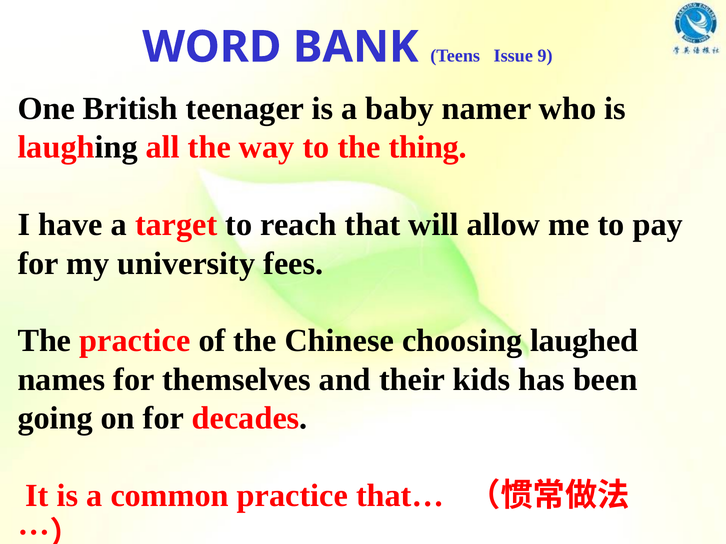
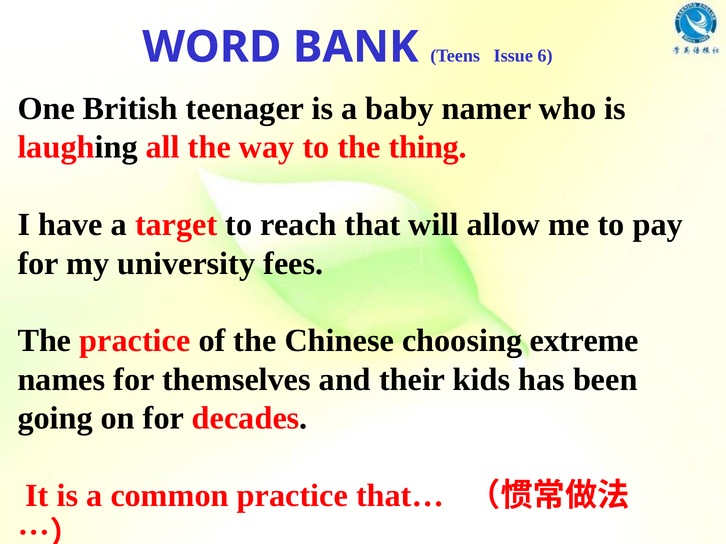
9: 9 -> 6 (545, 56)
laughed: laughed -> extreme (584, 341)
